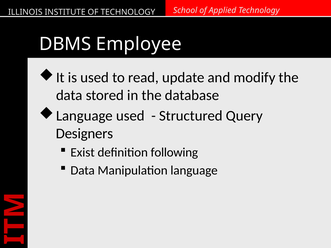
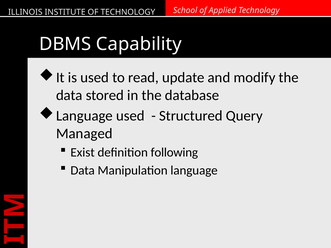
Employee: Employee -> Capability (139, 44)
Designers: Designers -> Managed (84, 134)
